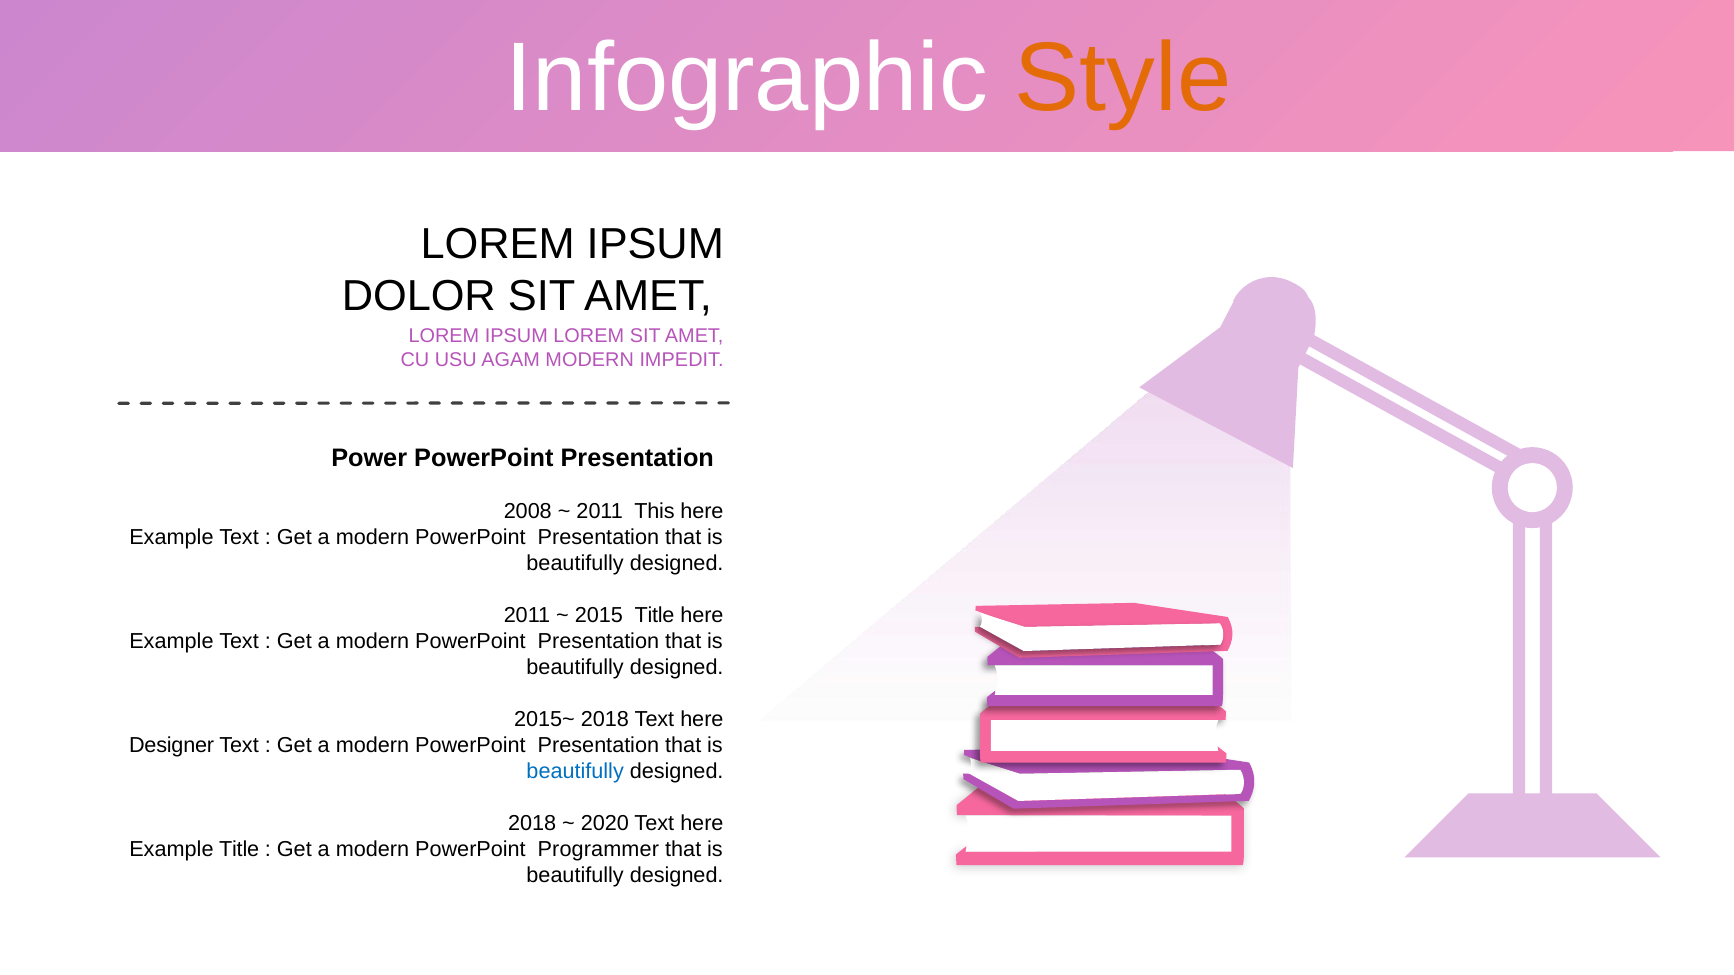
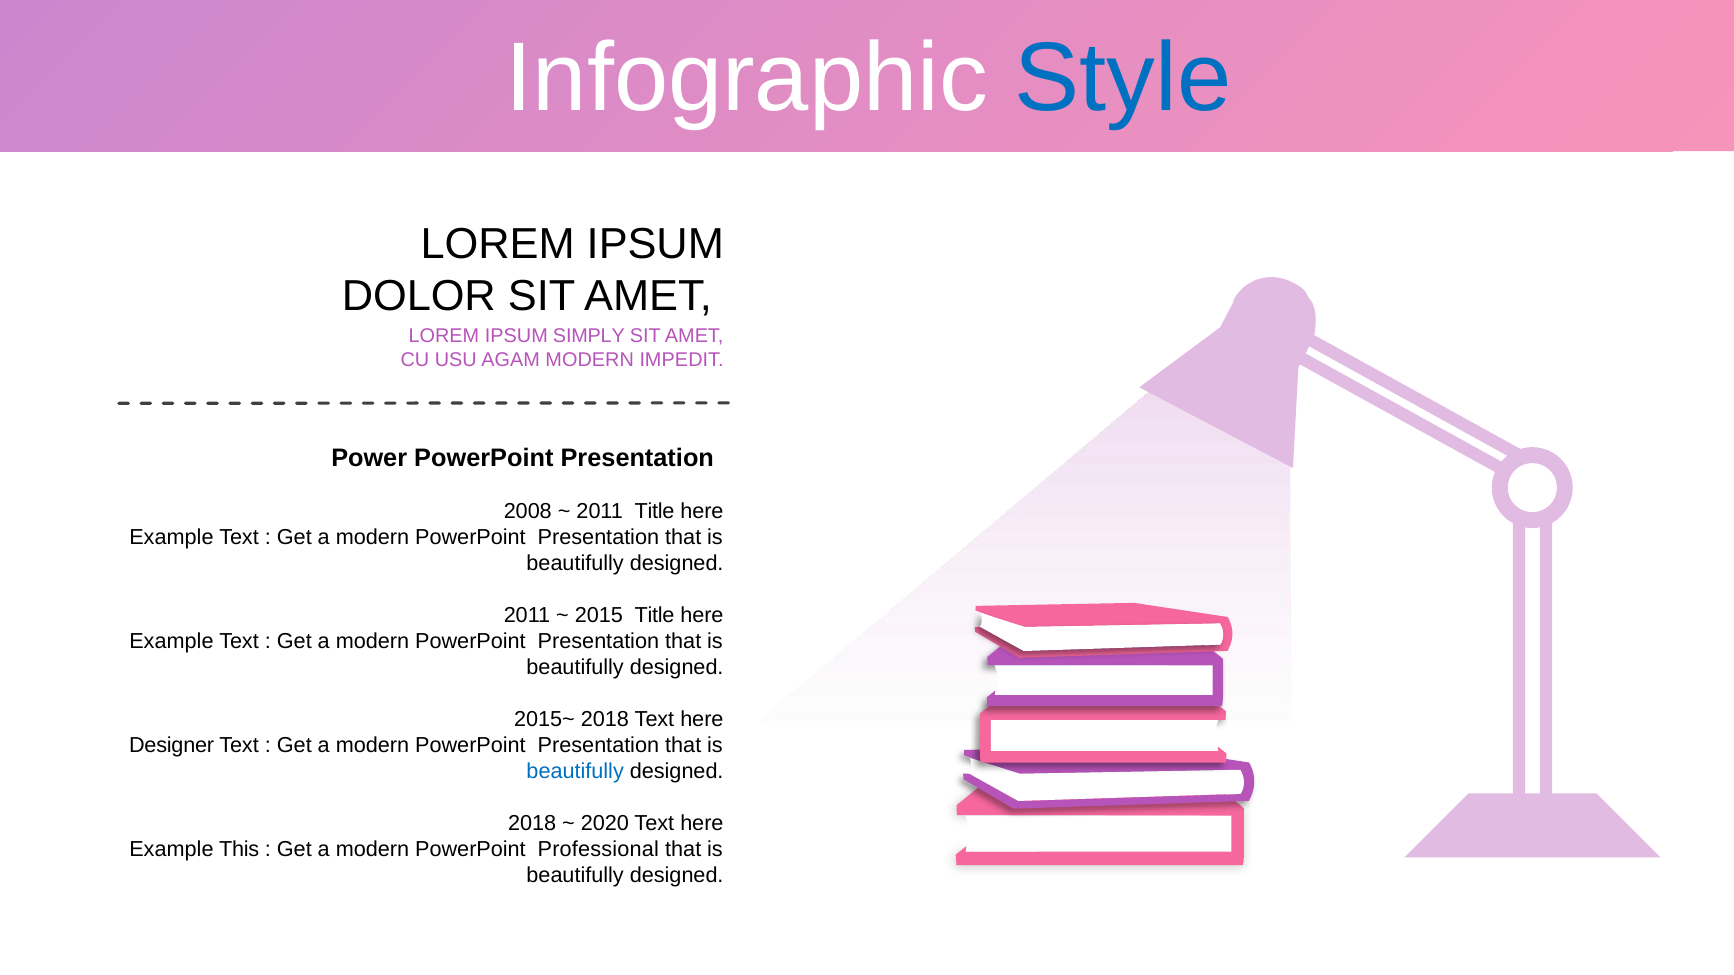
Style colour: orange -> blue (1123, 78)
IPSUM LOREM: LOREM -> SIMPLY (589, 336)
2011 This: This -> Title (655, 511)
Example Title: Title -> This (239, 849)
Programmer: Programmer -> Professional (598, 849)
